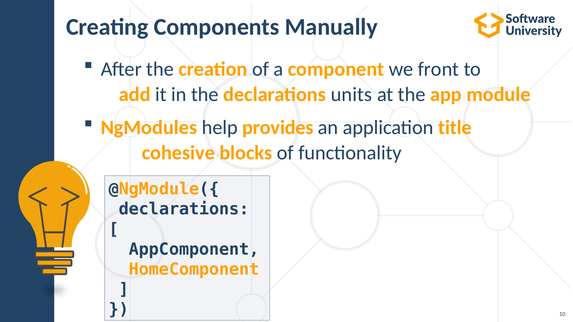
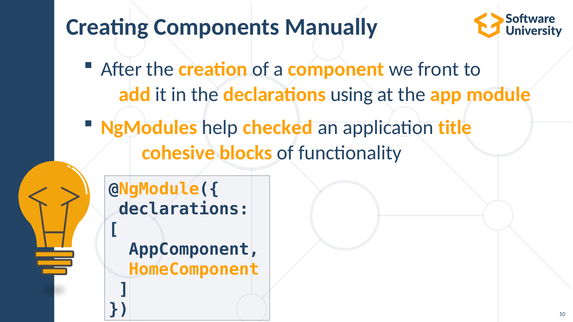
units: units -> using (352, 95)
provides: provides -> checked (278, 127)
